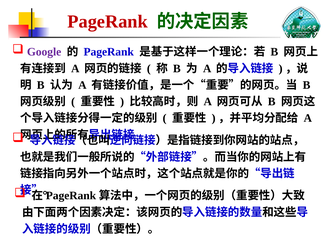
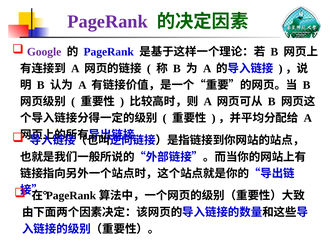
PageRank colour: red -> purple (108, 22)
